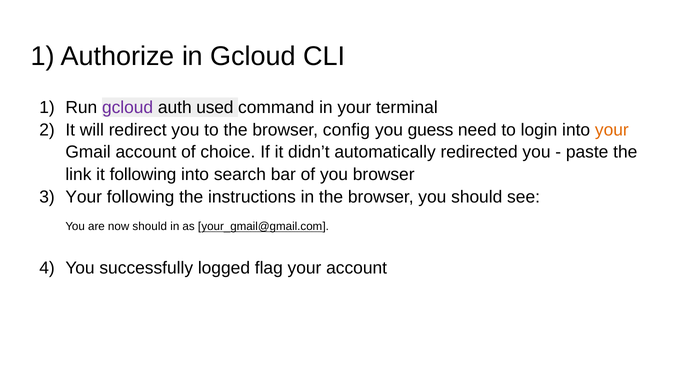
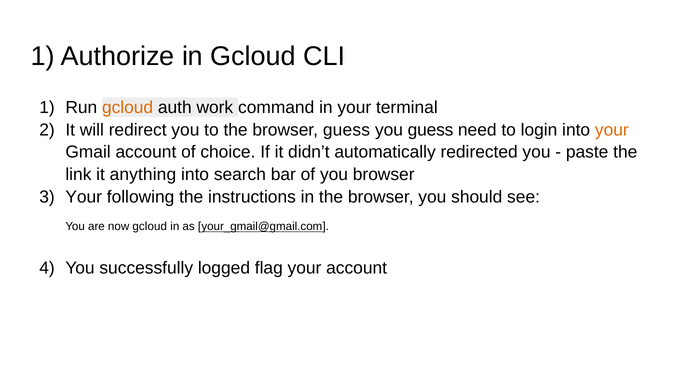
gcloud colour: purple -> orange (128, 107)
used: used -> work (215, 107)
browser config: config -> guess (346, 130)
it following: following -> anything (143, 175)
now should: should -> gcloud (150, 227)
